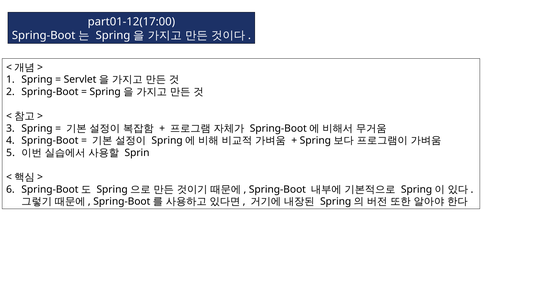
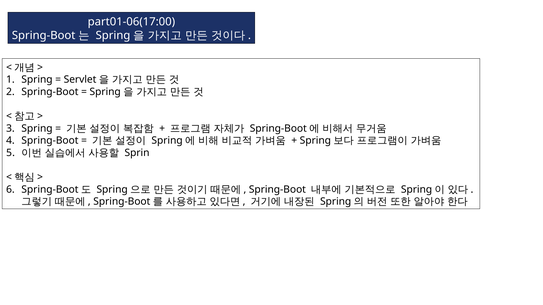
part01-12(17:00: part01-12(17:00 -> part01-06(17:00 (131, 22)
